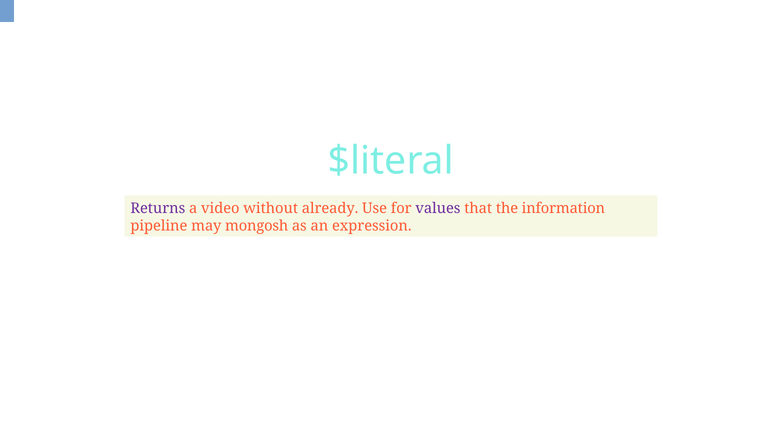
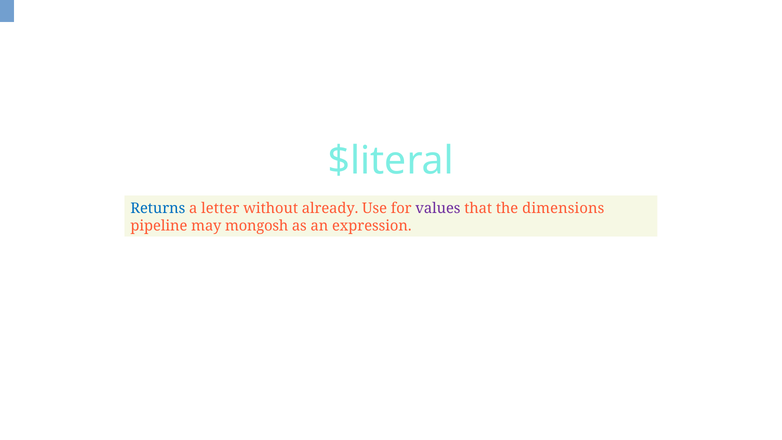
Returns colour: purple -> blue (158, 208)
video: video -> letter (220, 208)
information: information -> dimensions (563, 208)
